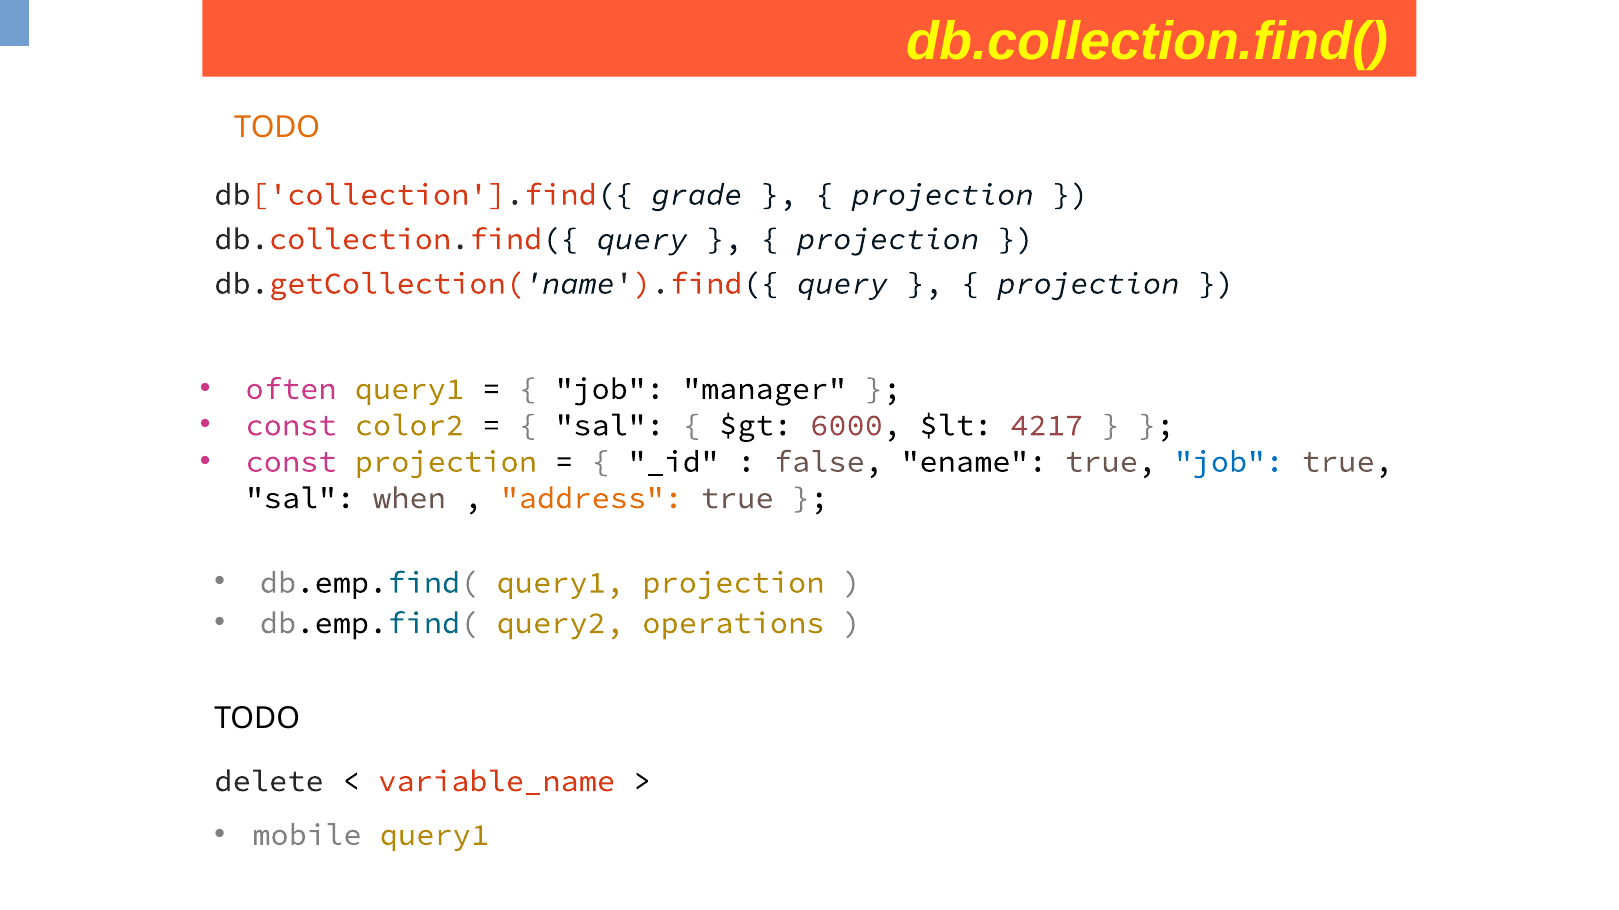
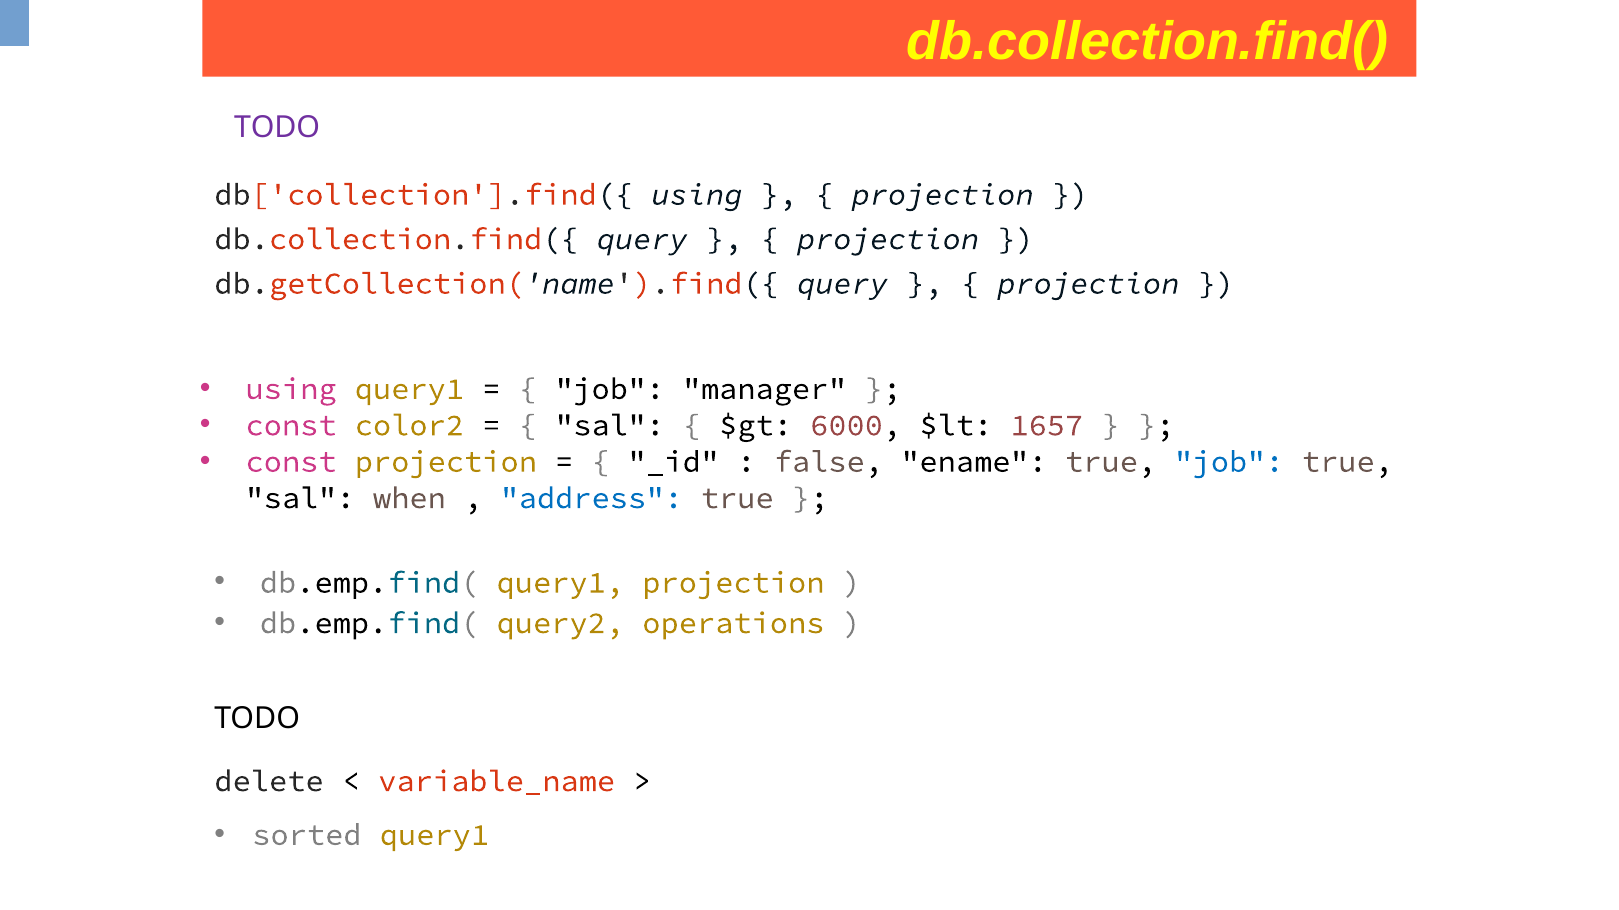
TODO colour: orange -> purple (277, 127)
db['collection'].find({ grade: grade -> using (697, 195)
often: often -> using (291, 389)
4217: 4217 -> 1657 (1047, 426)
address colour: orange -> blue (592, 498)
mobile: mobile -> sorted (307, 835)
